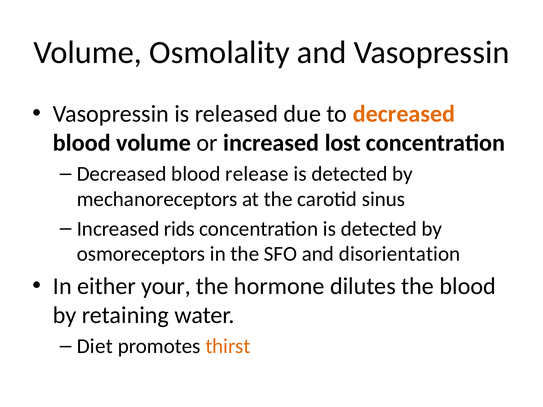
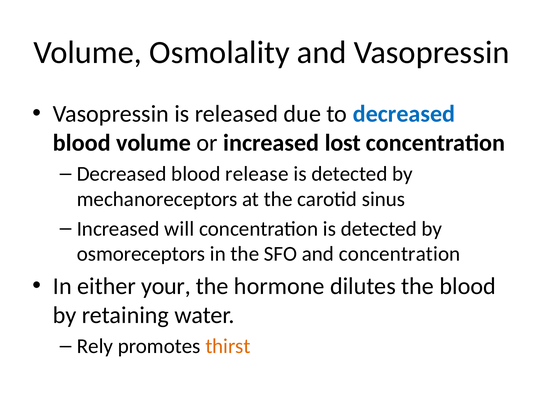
decreased colour: orange -> blue (404, 114)
rids: rids -> will (179, 229)
and disorientation: disorientation -> concentration (400, 254)
Diet: Diet -> Rely (95, 346)
